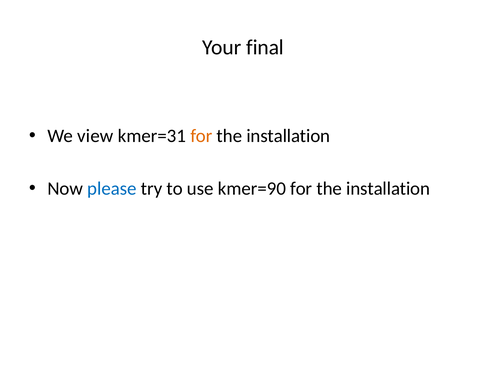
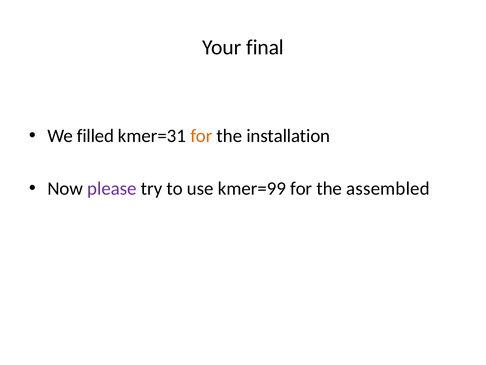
view: view -> filled (95, 136)
please colour: blue -> purple (112, 188)
kmer=90: kmer=90 -> kmer=99 (252, 188)
installation: installation -> assembled (388, 188)
